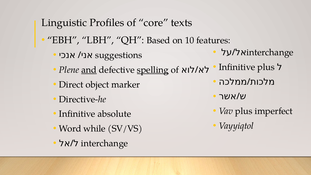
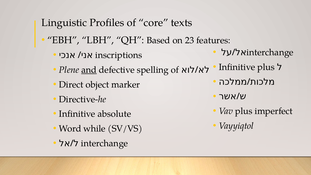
10: 10 -> 23 (190, 40)
suggestions: suggestions -> inscriptions (119, 55)
spelling underline: present -> none (153, 70)
